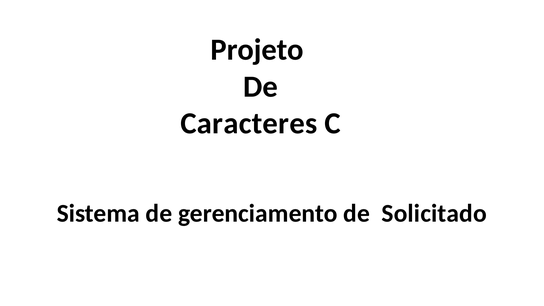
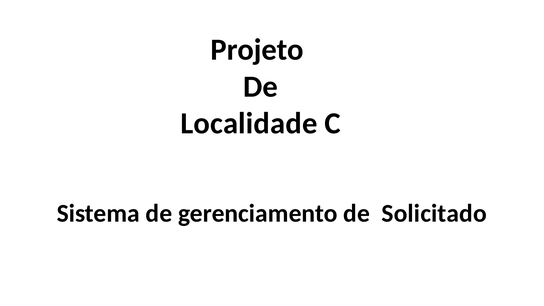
Caracteres: Caracteres -> Localidade (249, 123)
